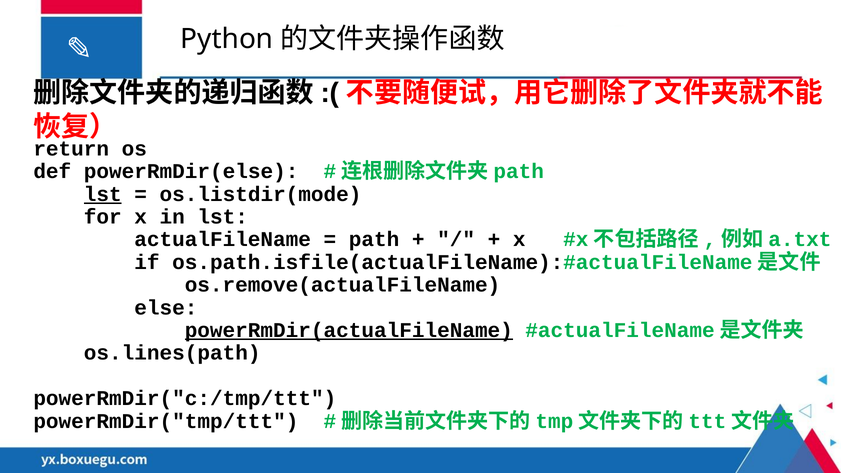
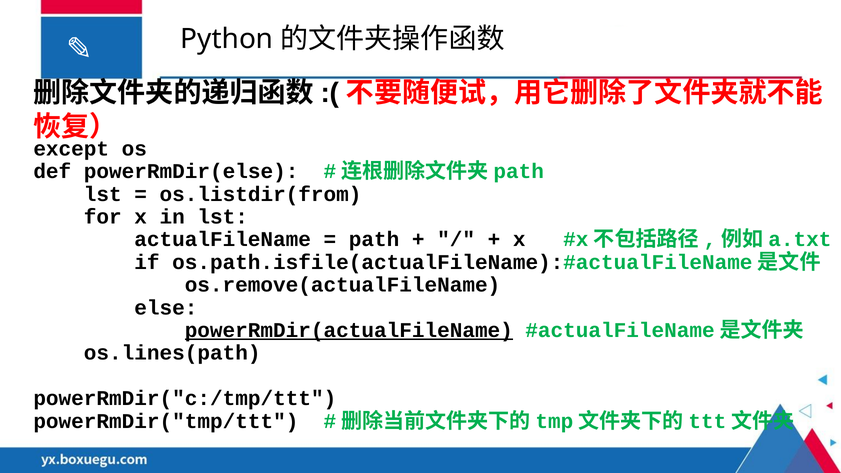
return: return -> except (71, 149)
lst underline: present -> none (103, 194)
os.listdir(mode: os.listdir(mode -> os.listdir(from (261, 194)
